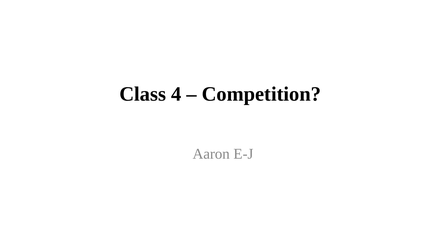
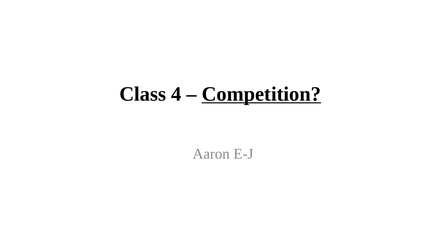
Competition underline: none -> present (261, 94)
